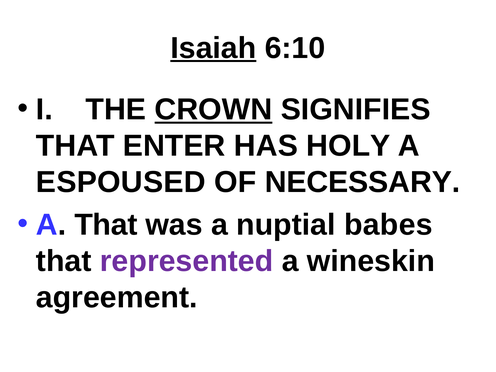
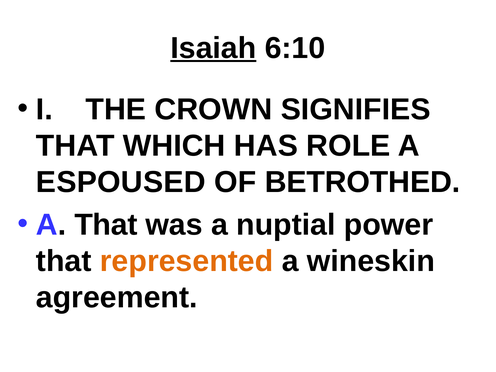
CROWN underline: present -> none (213, 110)
ENTER: ENTER -> WHICH (174, 146)
HOLY: HOLY -> ROLE (348, 146)
NECESSARY: NECESSARY -> BETROTHED (362, 182)
babes: babes -> power (389, 225)
represented colour: purple -> orange (187, 261)
